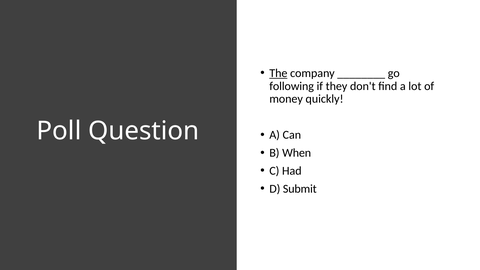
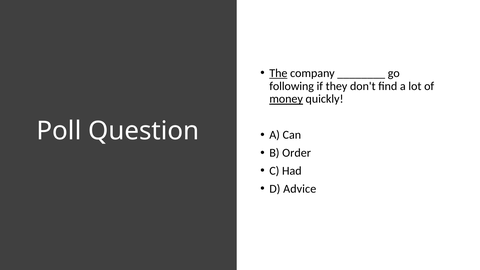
money underline: none -> present (286, 99)
When: When -> Order (297, 153)
Submit: Submit -> Advice (300, 189)
